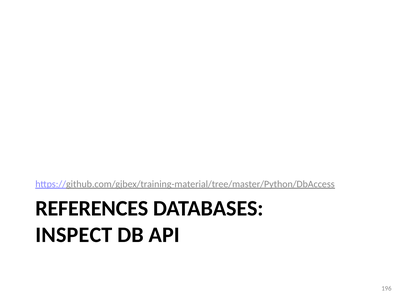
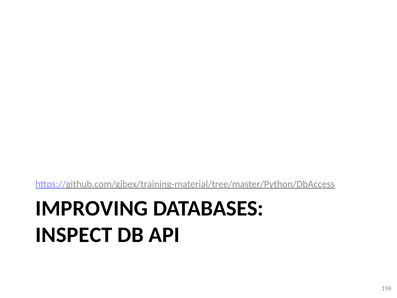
REFERENCES: REFERENCES -> IMPROVING (92, 208)
